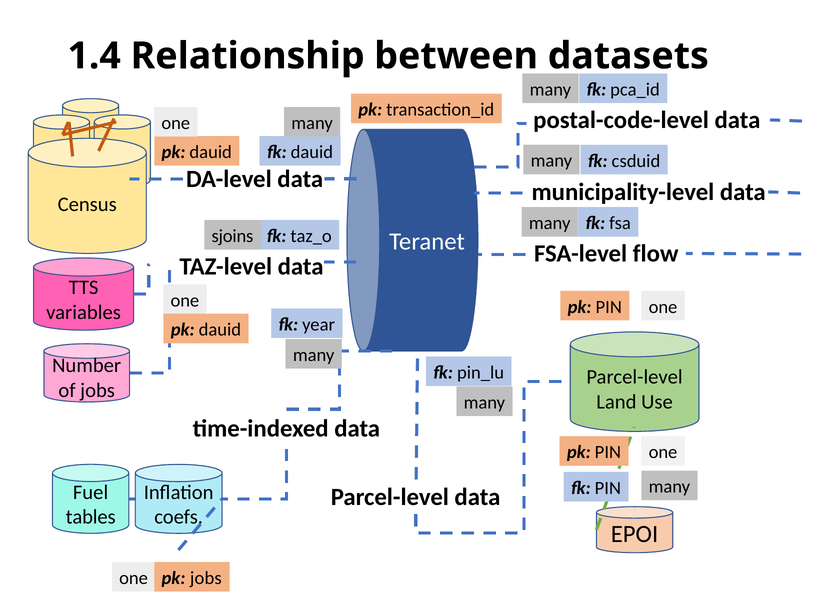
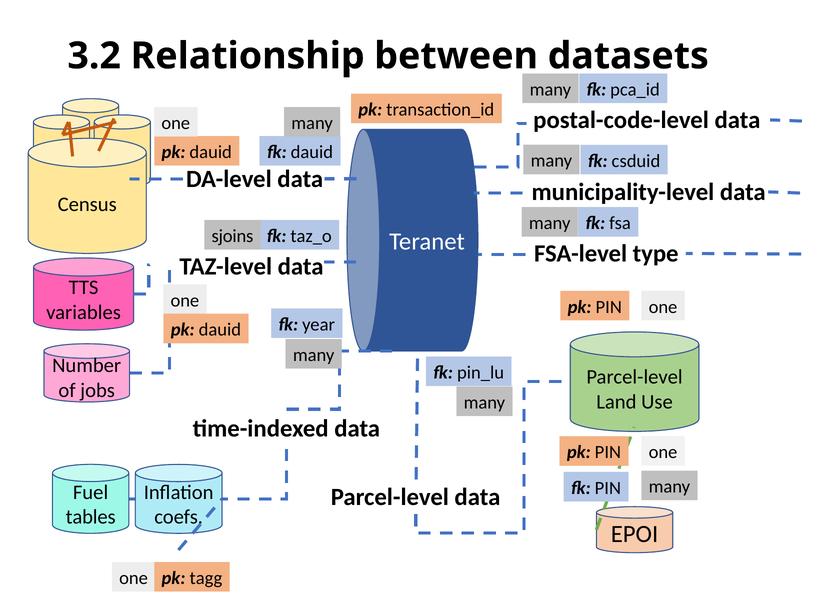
1.4: 1.4 -> 3.2 (94, 56)
flow: flow -> type (656, 254)
pk jobs: jobs -> tagg (206, 578)
